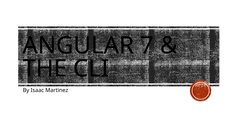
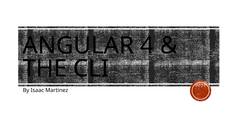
7: 7 -> 4 (147, 46)
